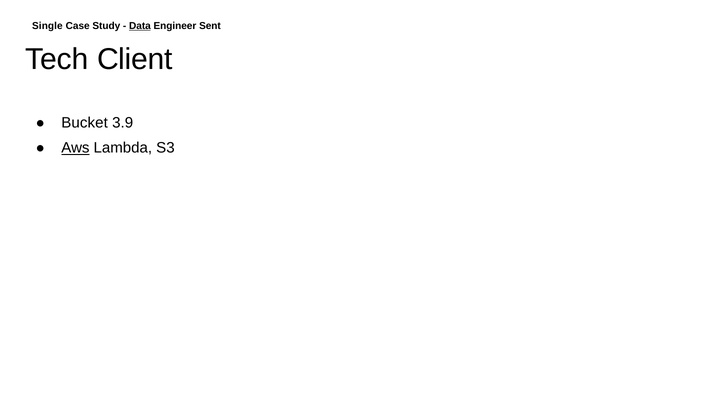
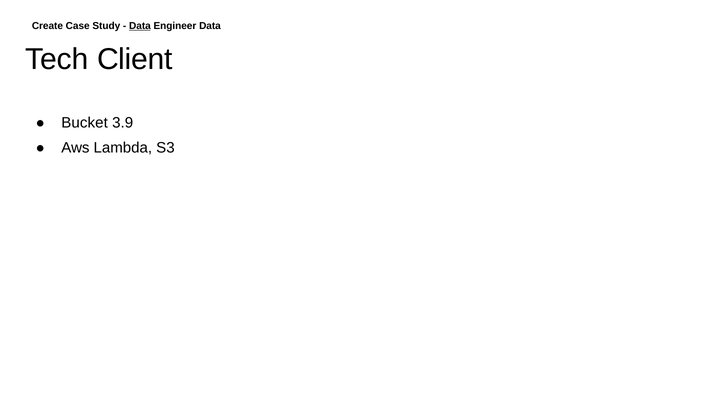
Single: Single -> Create (47, 26)
Engineer Sent: Sent -> Data (210, 26)
Aws underline: present -> none (75, 148)
